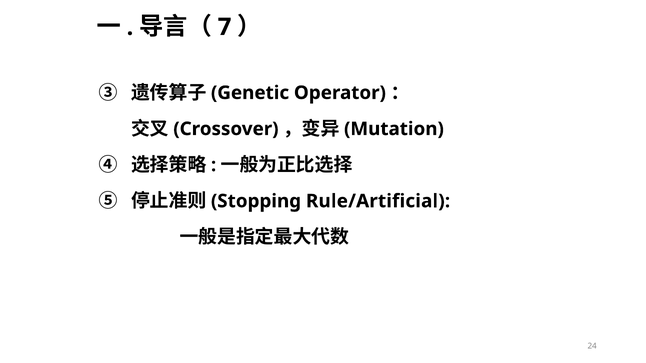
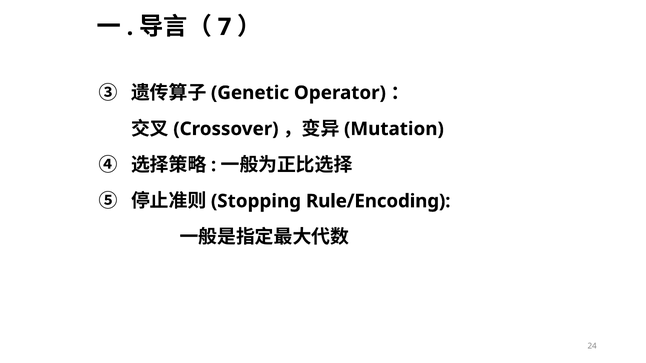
Rule/Artificial: Rule/Artificial -> Rule/Encoding (378, 201)
